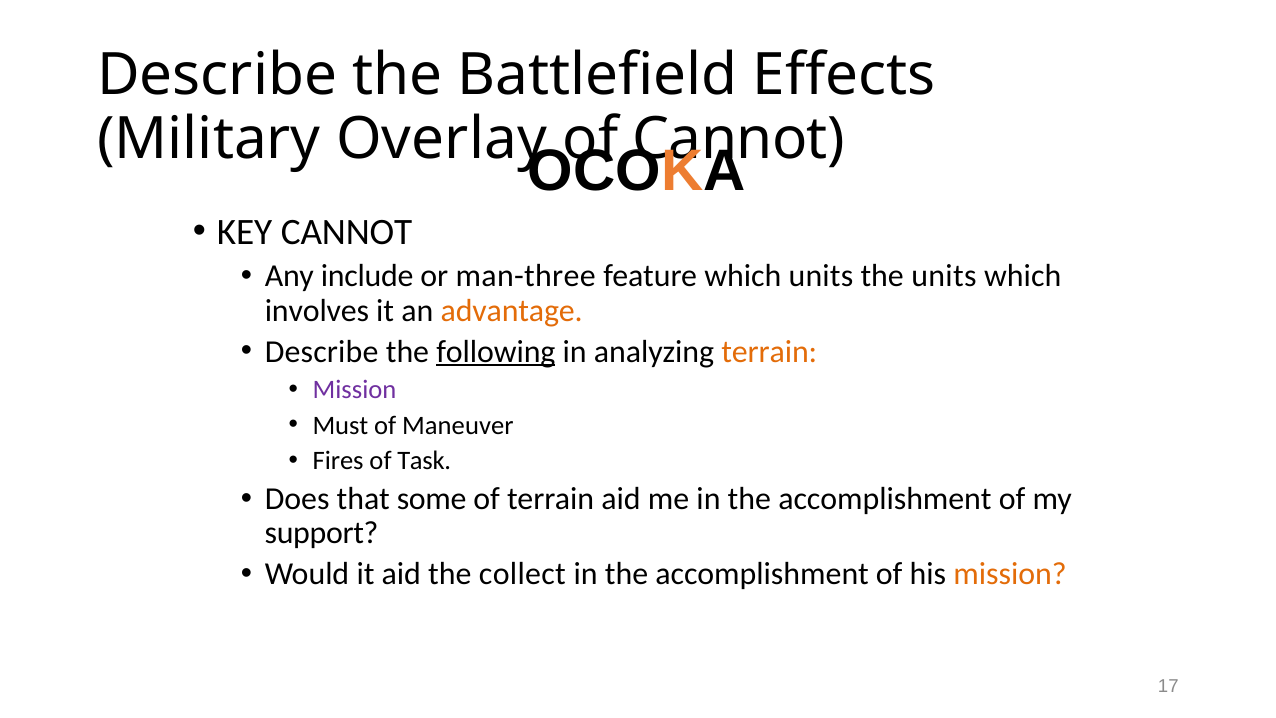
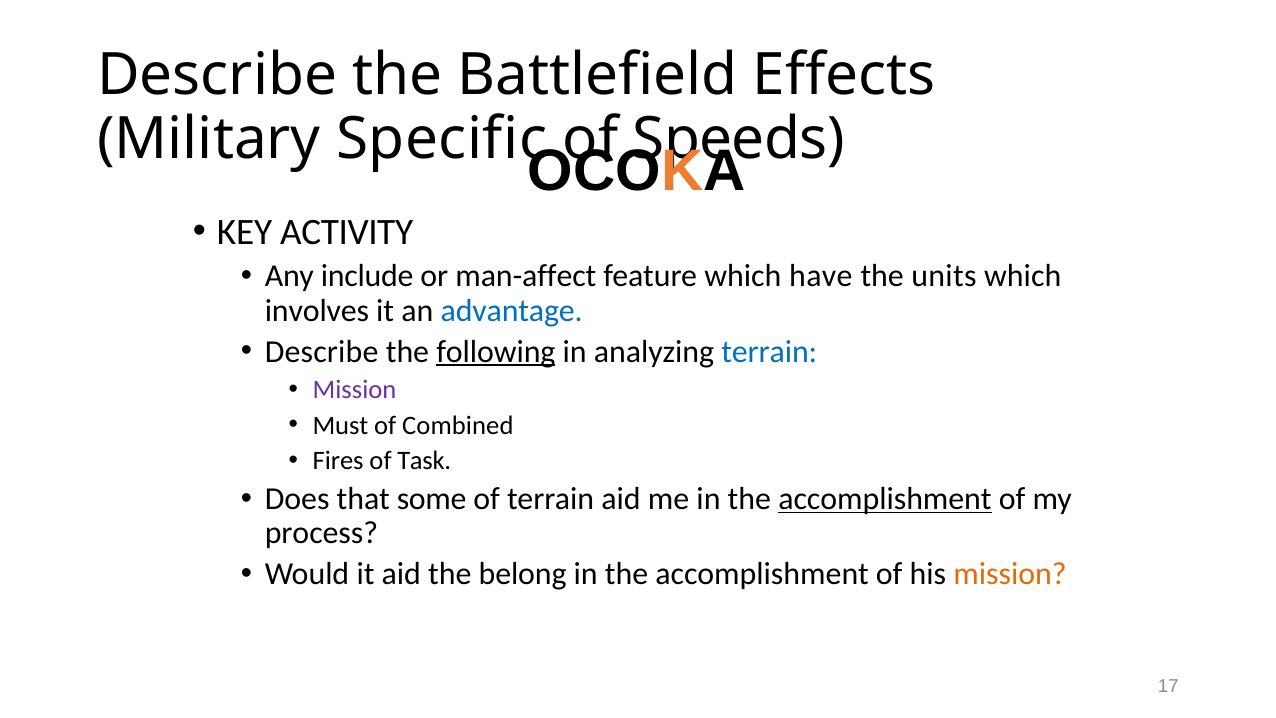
Overlay: Overlay -> Specific (442, 139)
Cannot: Cannot -> Speeds (739, 139)
KEY CANNOT: CANNOT -> ACTIVITY (347, 232)
man-three: man-three -> man-affect (526, 276)
which units: units -> have (821, 276)
advantage colour: orange -> blue (512, 310)
terrain colour: orange -> blue (769, 352)
Maneuver: Maneuver -> Combined (458, 425)
accomplishment underline: none -> present (885, 499)
support: support -> process (321, 533)
collect: collect -> belong (523, 574)
